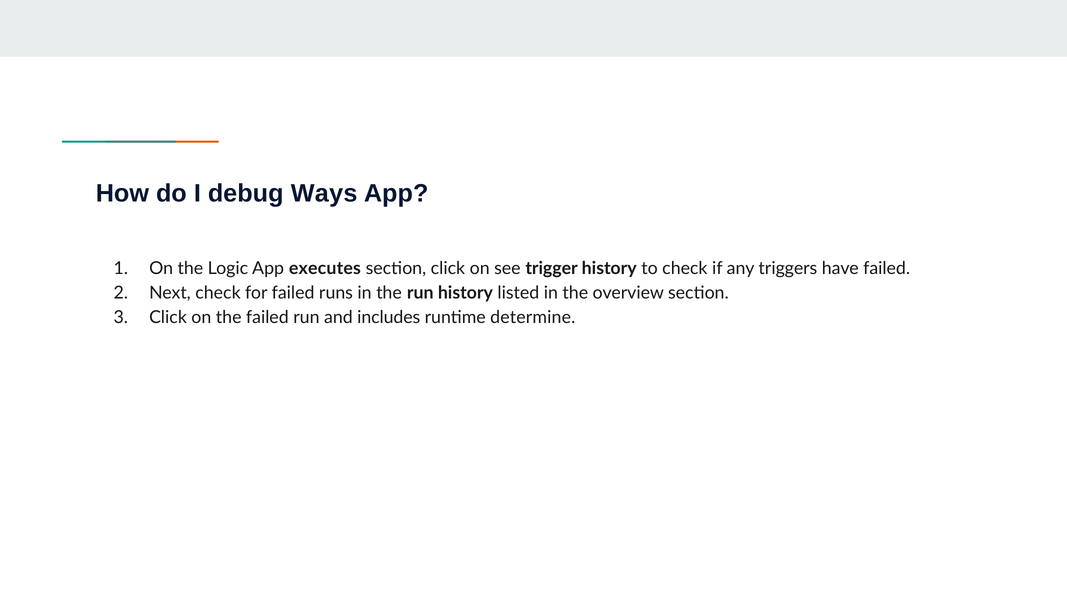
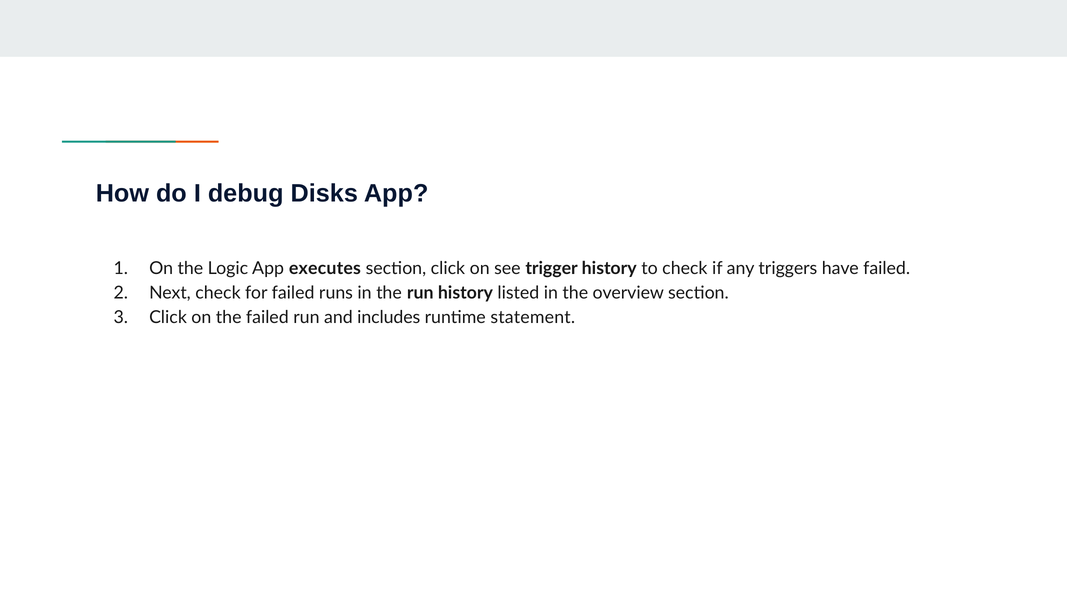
Ways: Ways -> Disks (324, 193)
determine: determine -> statement (533, 317)
